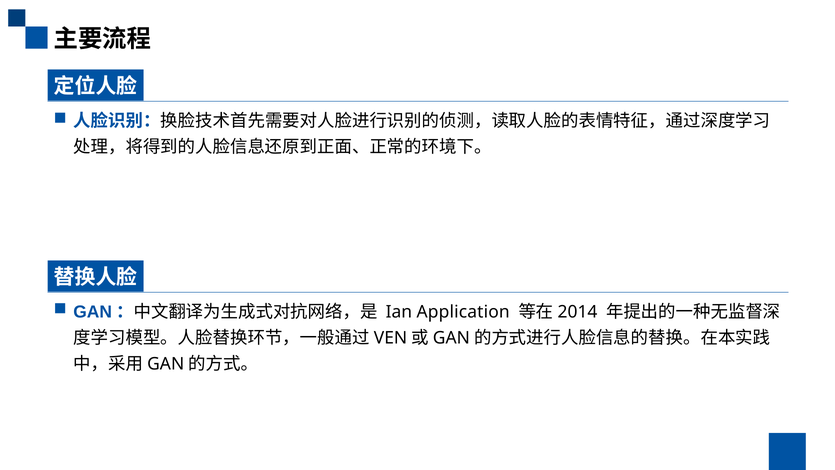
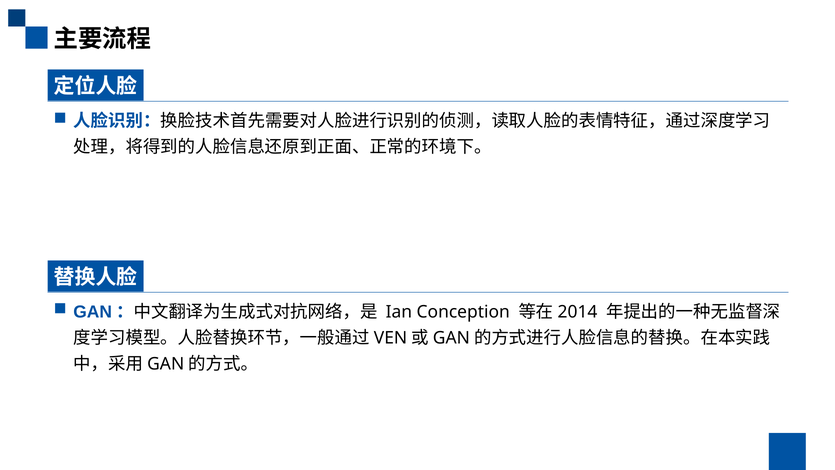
Application: Application -> Conception (463, 312)
